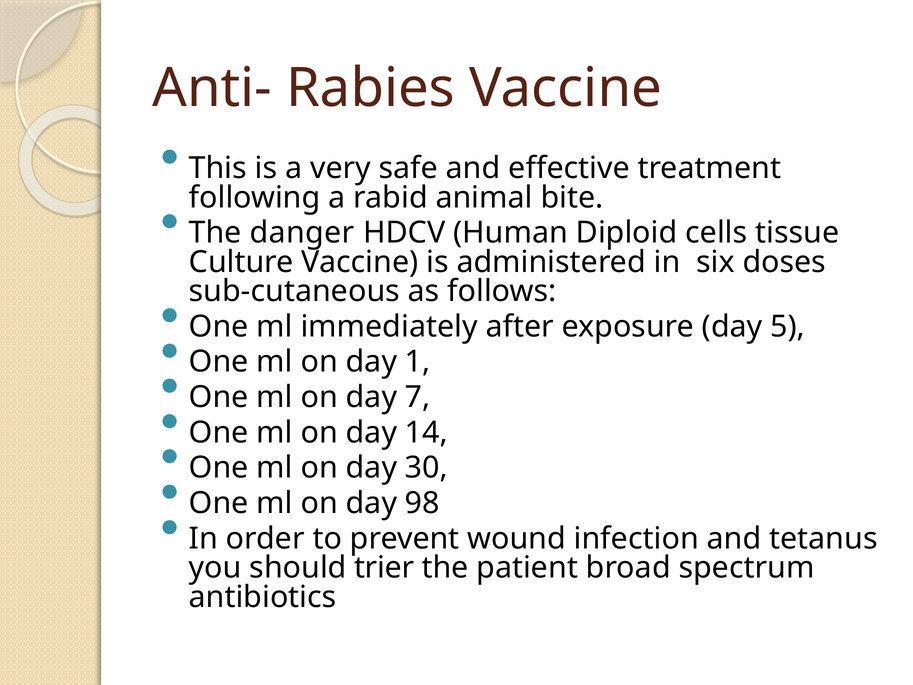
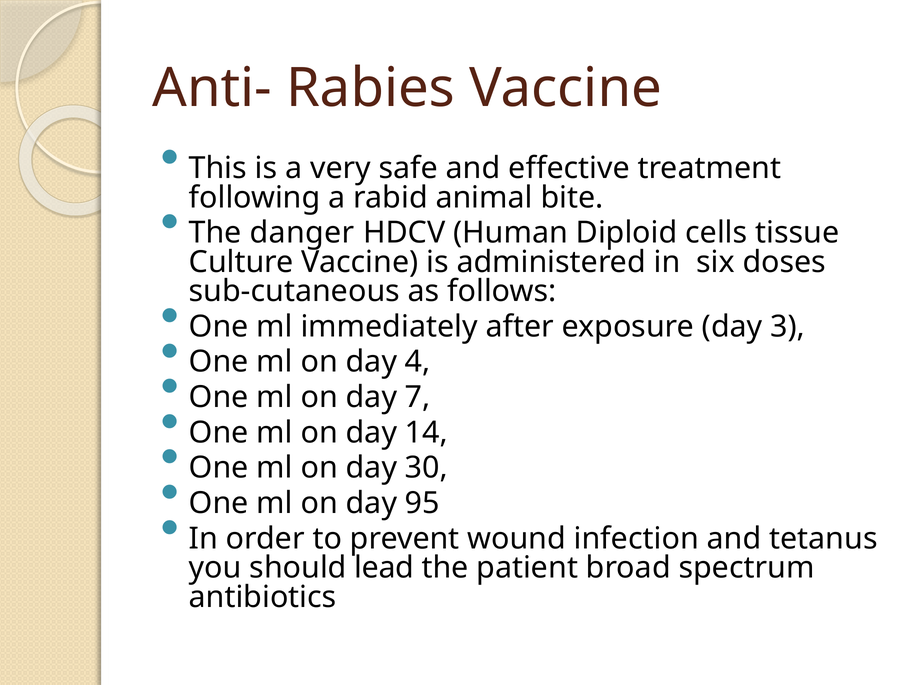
5: 5 -> 3 (788, 327)
1: 1 -> 4 (418, 362)
98: 98 -> 95 (422, 503)
trier: trier -> lead (384, 568)
